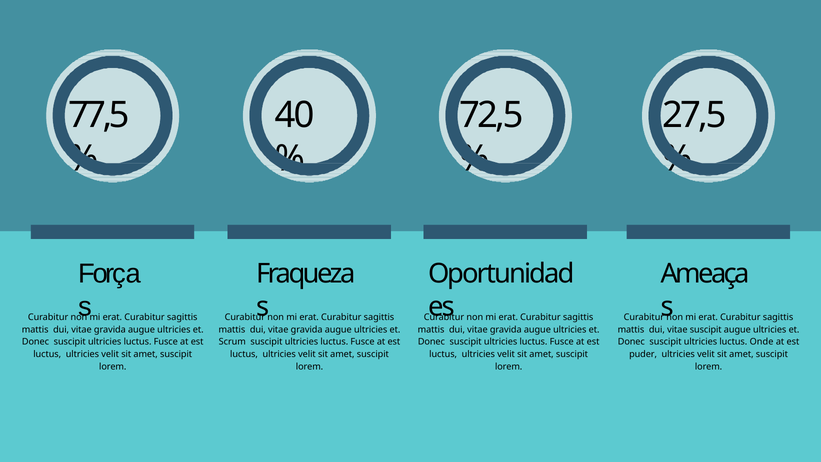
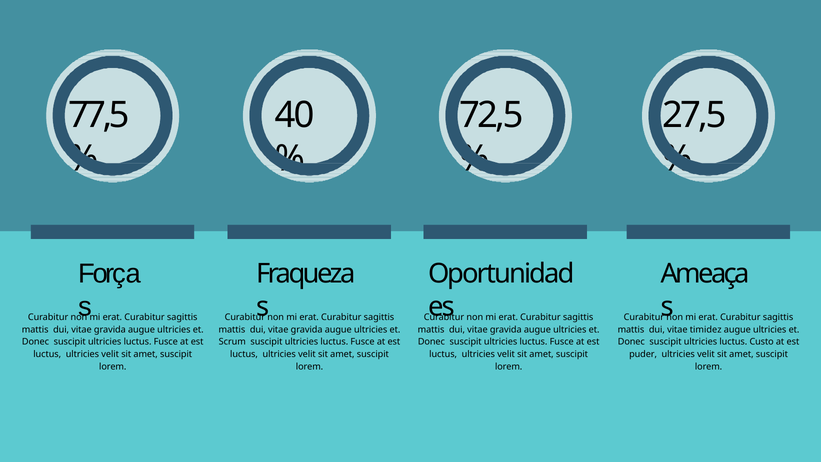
vitae suscipit: suscipit -> timidez (706, 329)
Onde: Onde -> Custo (762, 342)
